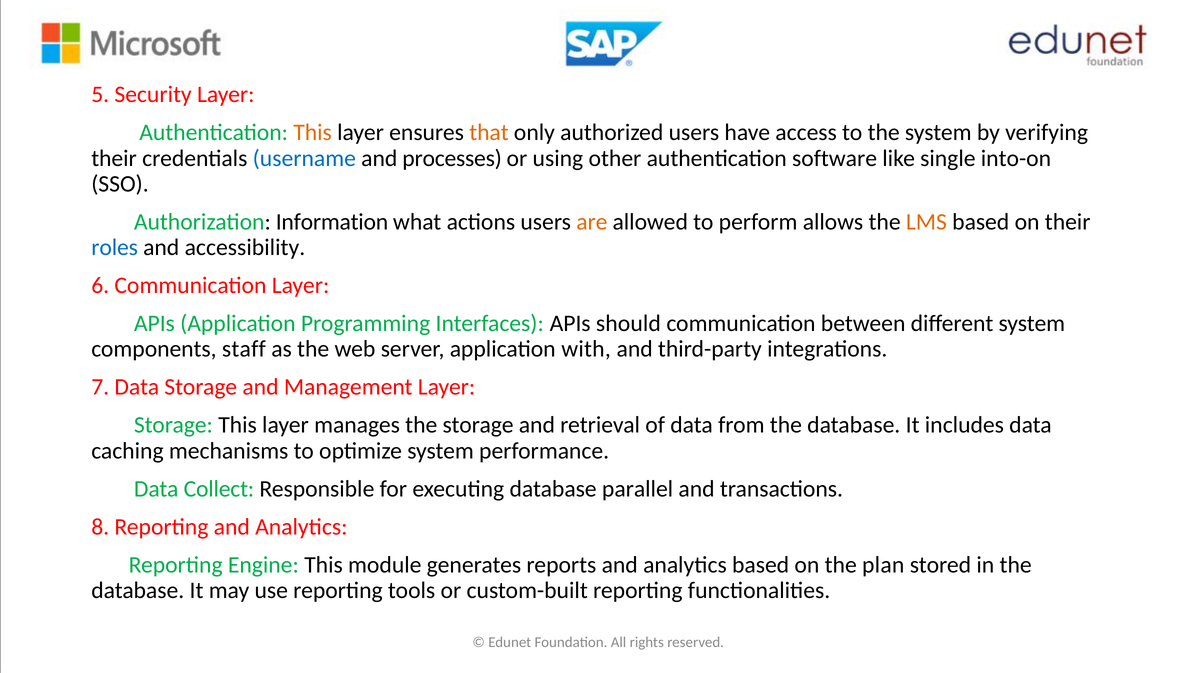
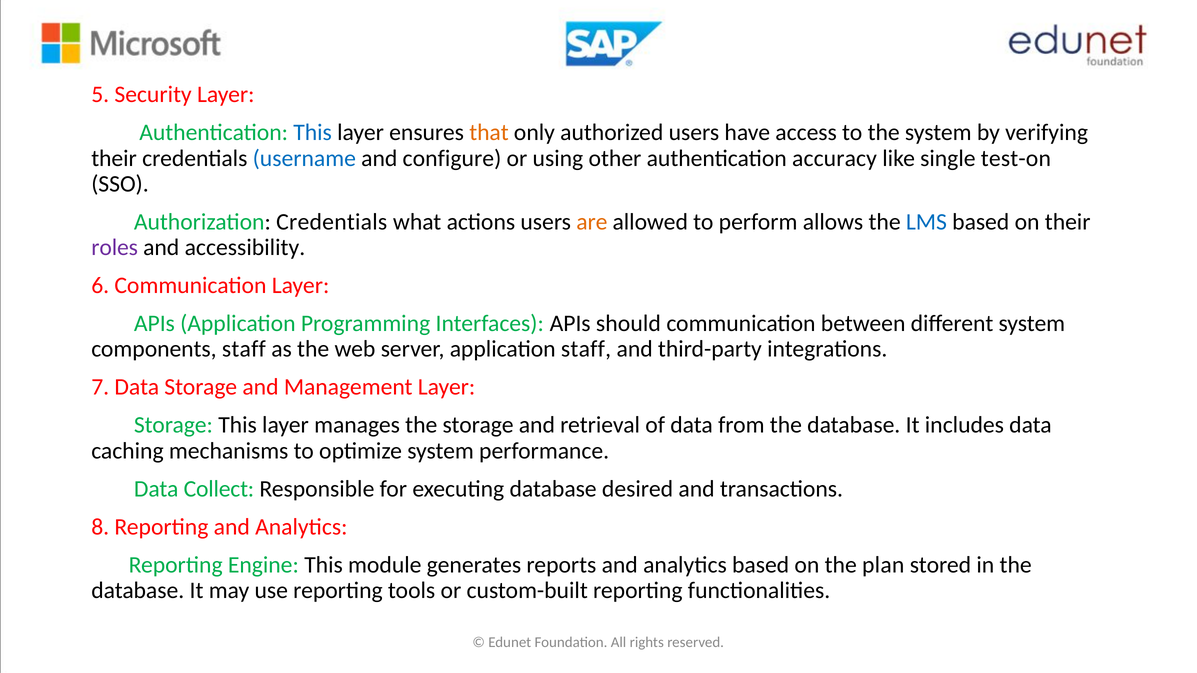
This colour: orange -> blue (313, 133)
processes: processes -> configure (452, 158)
software: software -> accuracy (834, 158)
into-on: into-on -> test-on (1016, 158)
Authorization Information: Information -> Credentials (332, 222)
LMS colour: orange -> blue (926, 222)
roles colour: blue -> purple (115, 248)
application with: with -> staff (586, 349)
parallel: parallel -> desired (638, 489)
